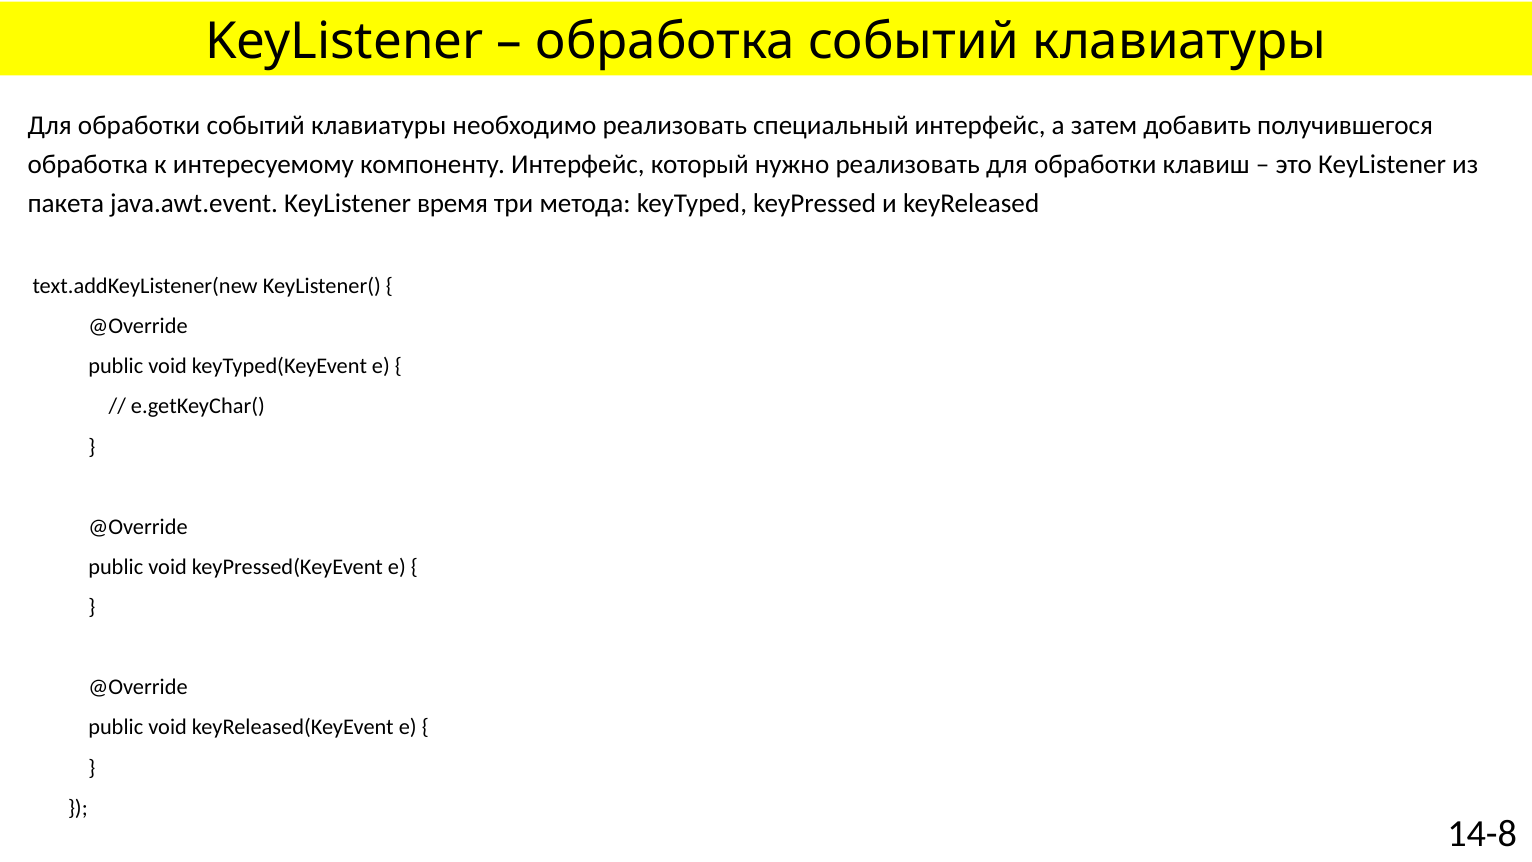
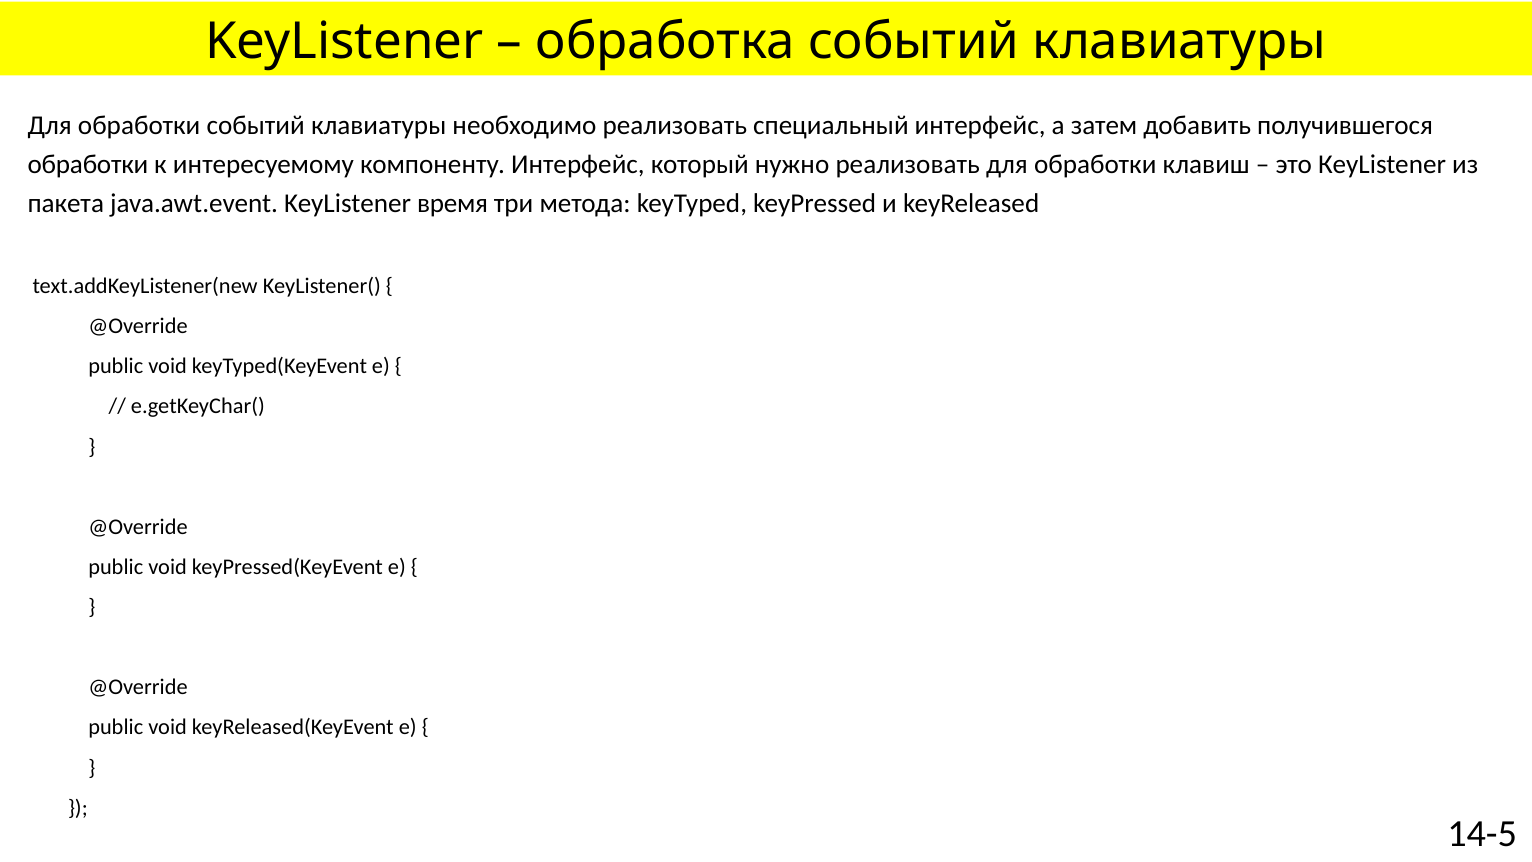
обработка: обработка -> обработки (88, 165)
14-8: 14-8 -> 14-5 (1482, 834)
